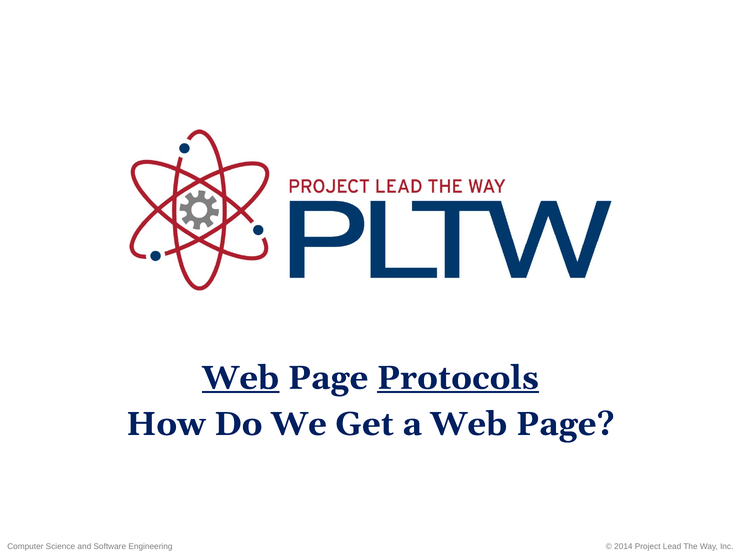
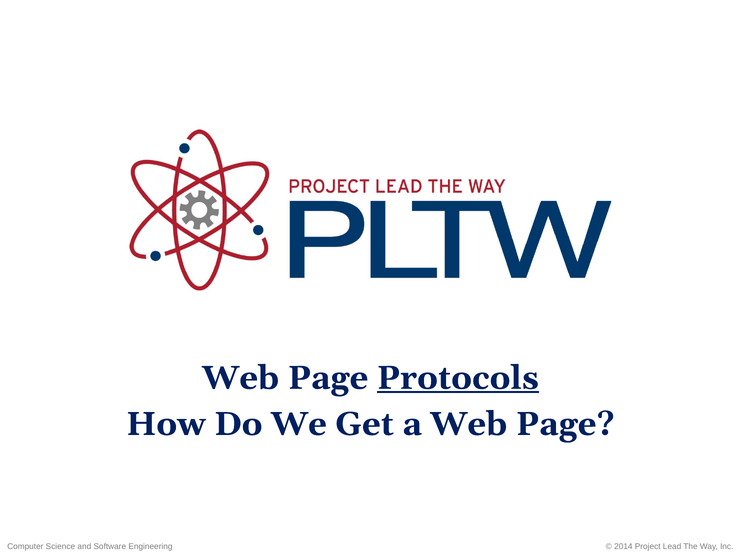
Web underline: present -> none (241, 378)
